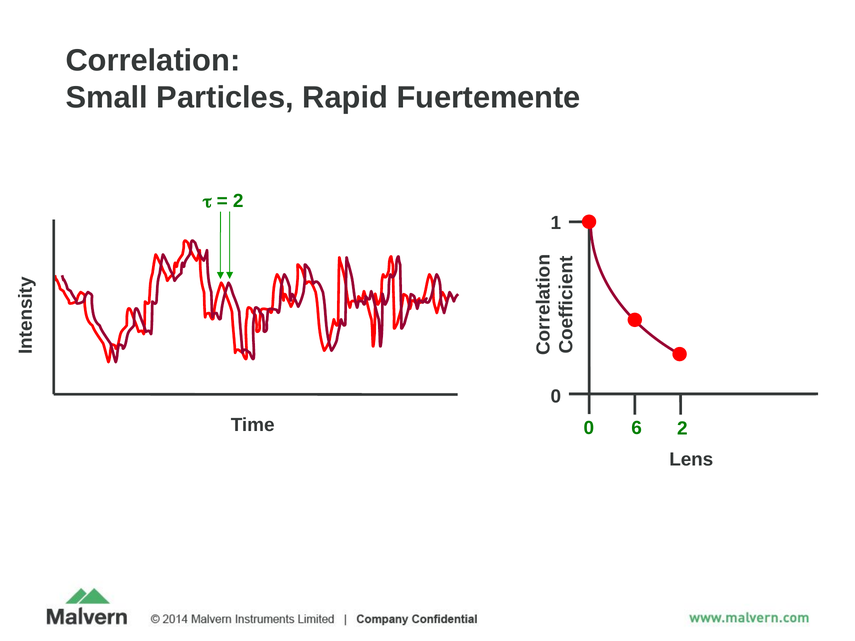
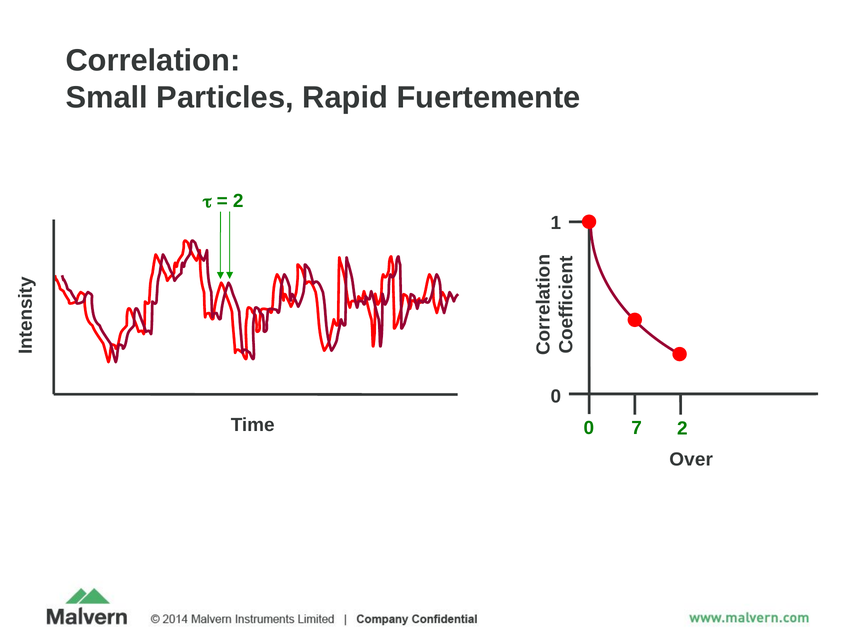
6: 6 -> 7 (637, 428)
Lens: Lens -> Over (691, 460)
